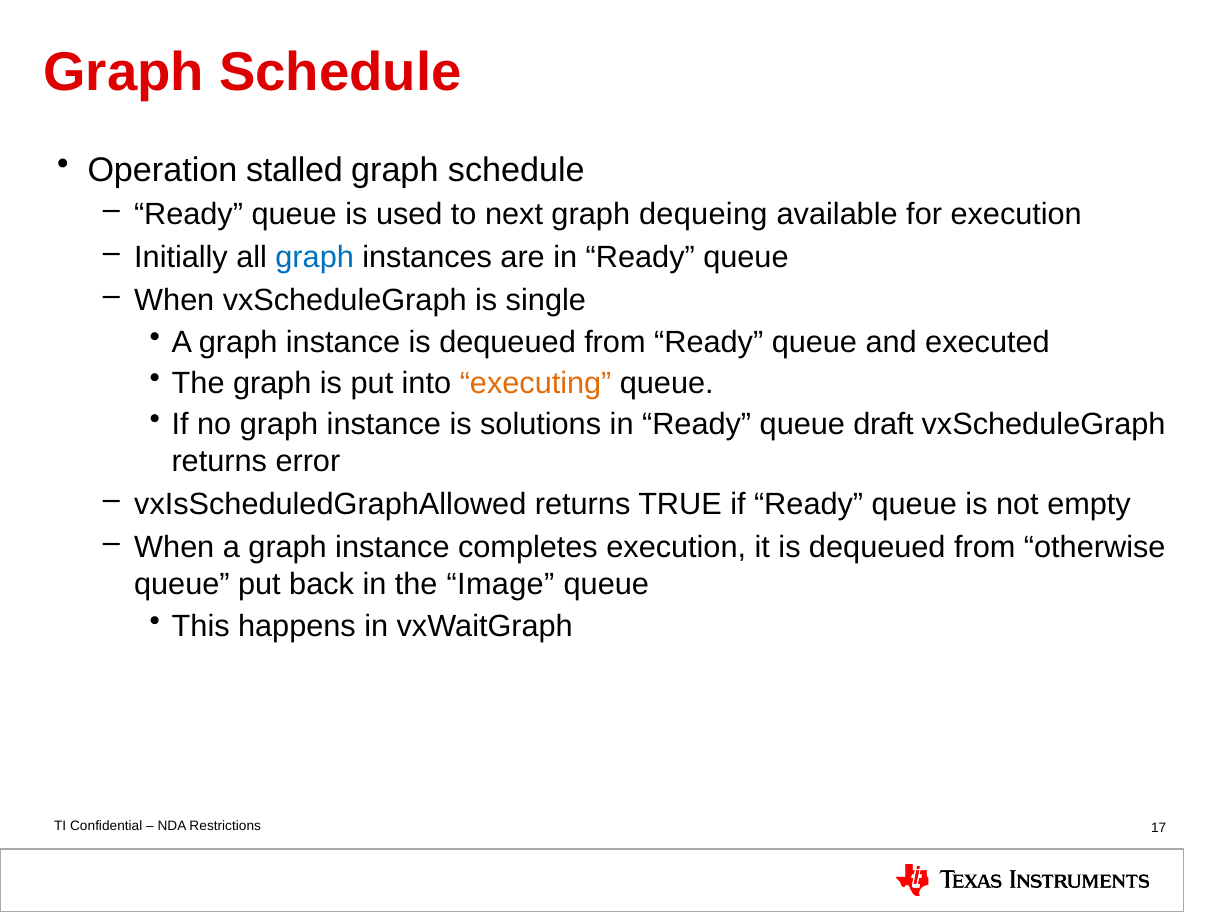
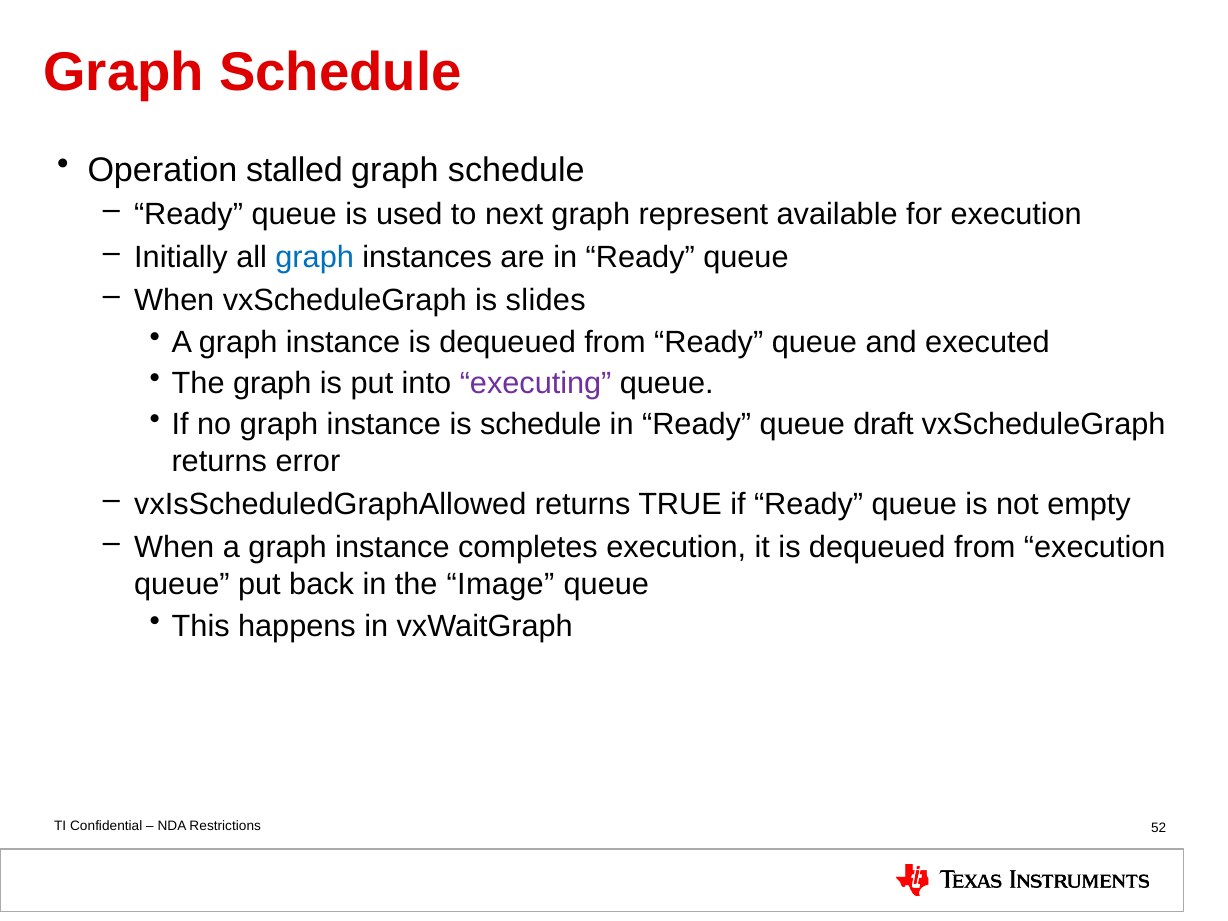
dequeing: dequeing -> represent (703, 215)
single: single -> slides (546, 301)
executing colour: orange -> purple (536, 383)
is solutions: solutions -> schedule (541, 425)
from otherwise: otherwise -> execution (1095, 548)
17: 17 -> 52 (1159, 828)
